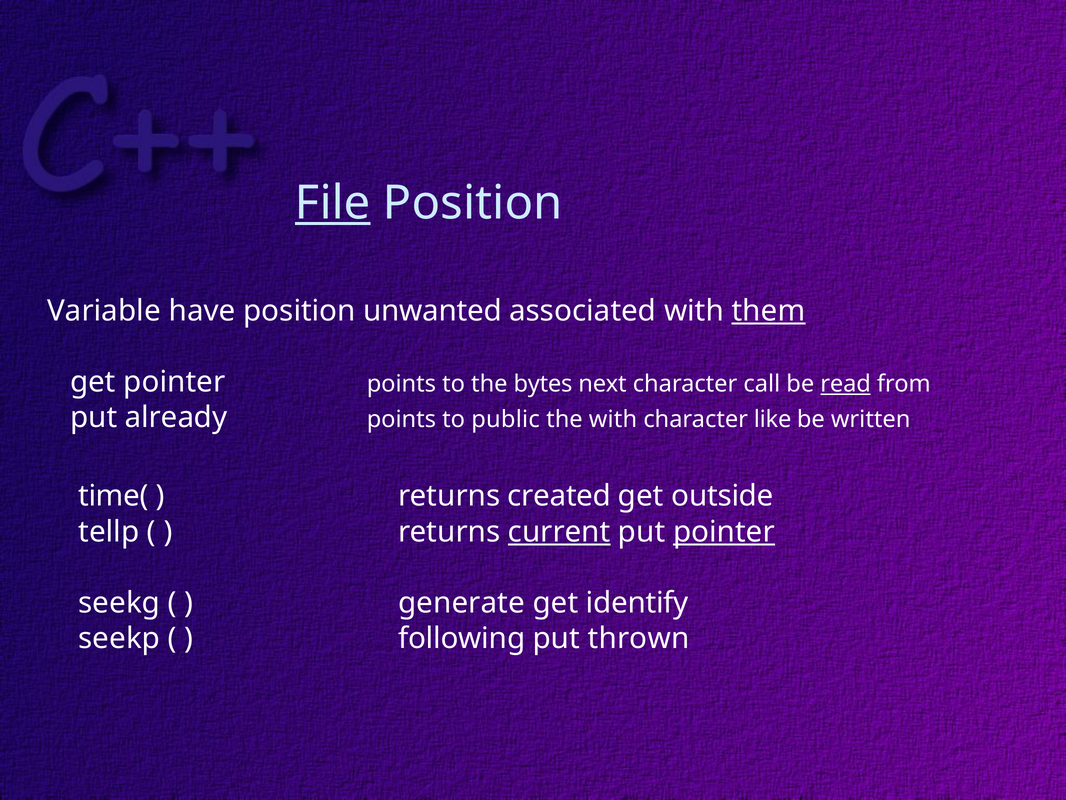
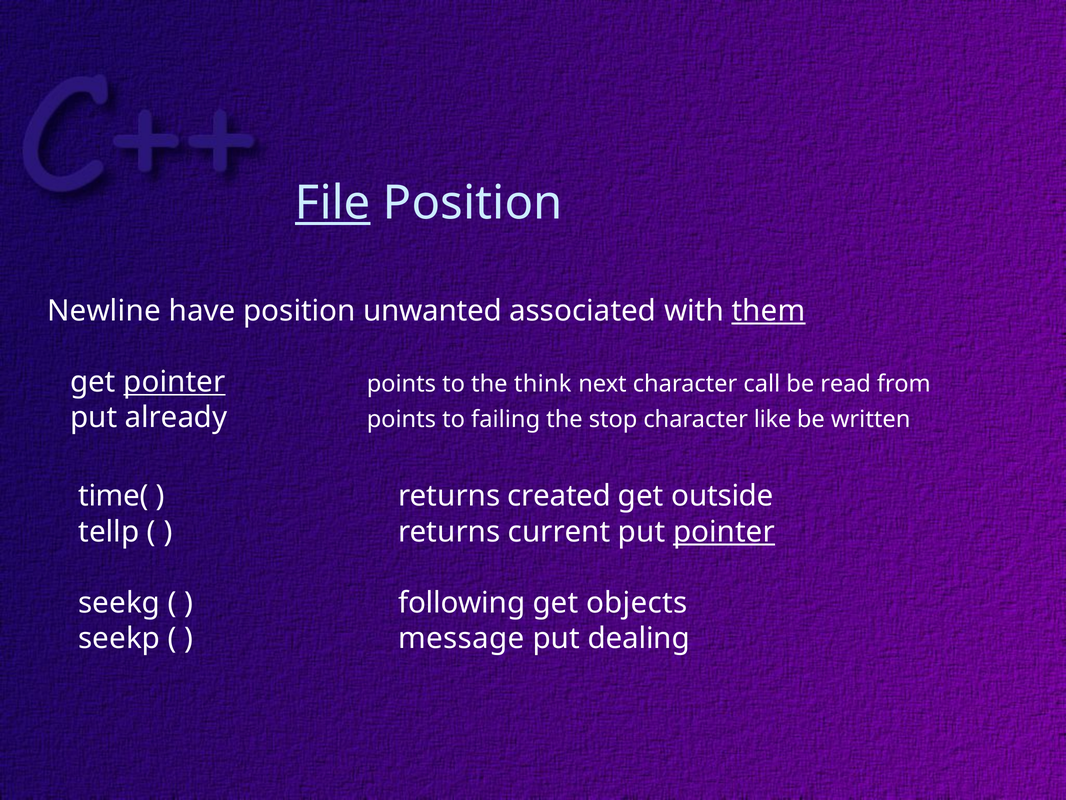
Variable: Variable -> Newline (104, 311)
pointer underline: none -> present (174, 382)
bytes: bytes -> think (543, 384)
read underline: present -> none (846, 384)
public: public -> failing (506, 419)
the with: with -> stop (613, 419)
current underline: present -> none (559, 531)
generate: generate -> following (462, 603)
identify: identify -> objects (637, 603)
following: following -> message (461, 638)
thrown: thrown -> dealing (639, 638)
